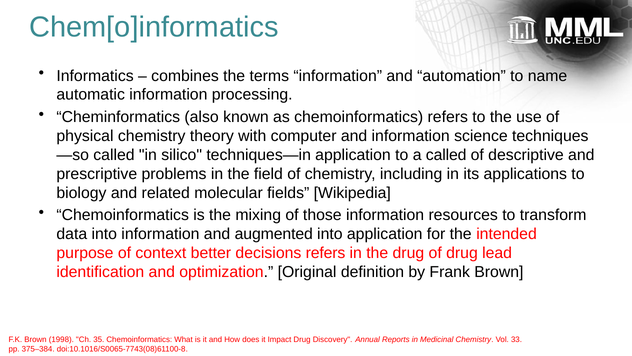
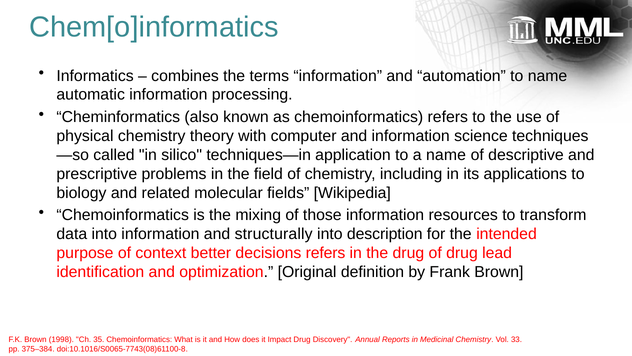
a called: called -> name (446, 155)
augmented: augmented -> structurally (274, 234)
into application: application -> description (385, 234)
